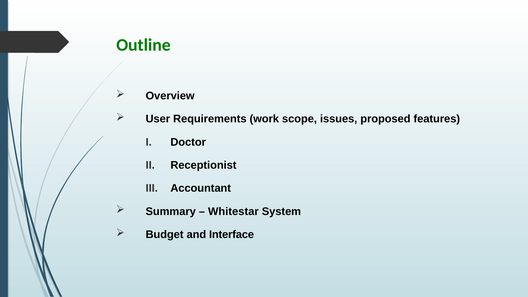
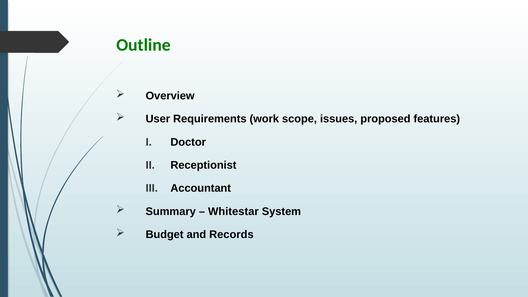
Interface: Interface -> Records (231, 235)
